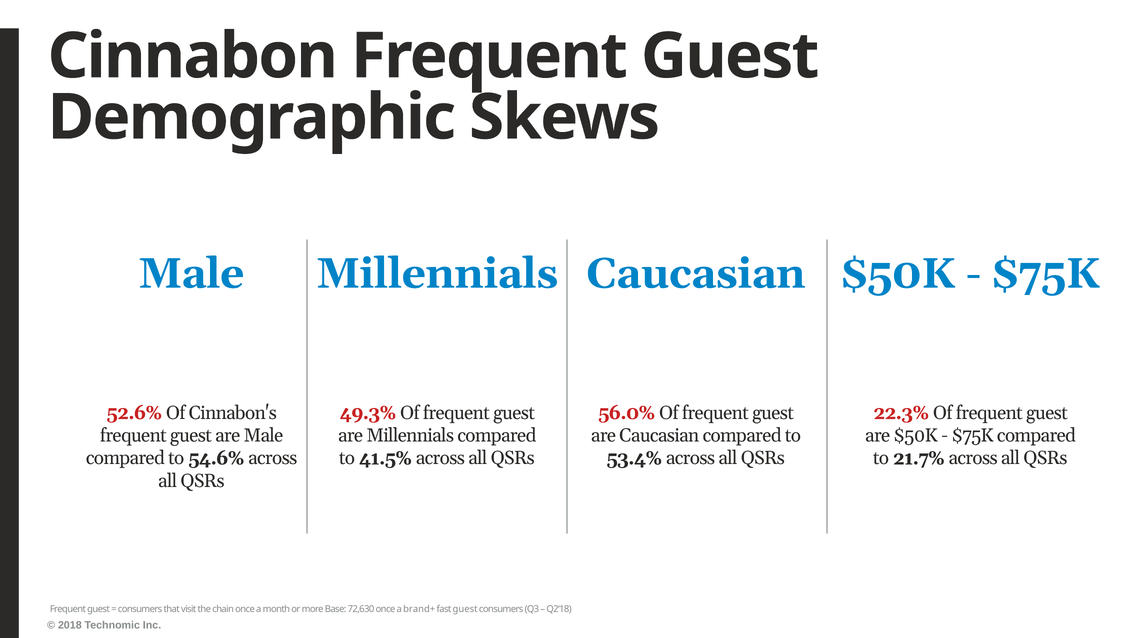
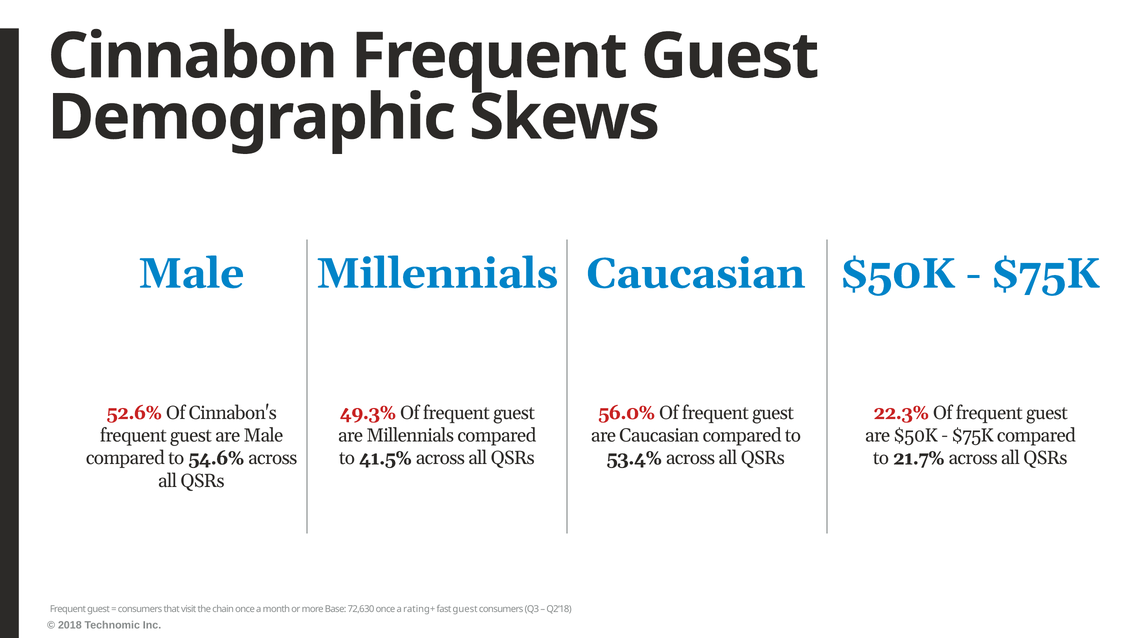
brand+: brand+ -> rating+ (419, 609)
